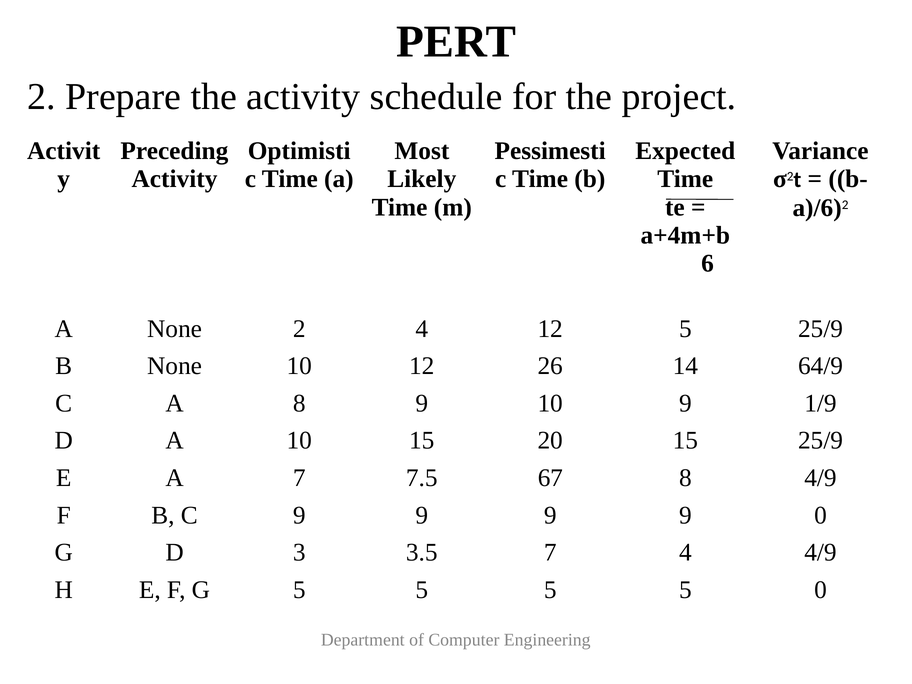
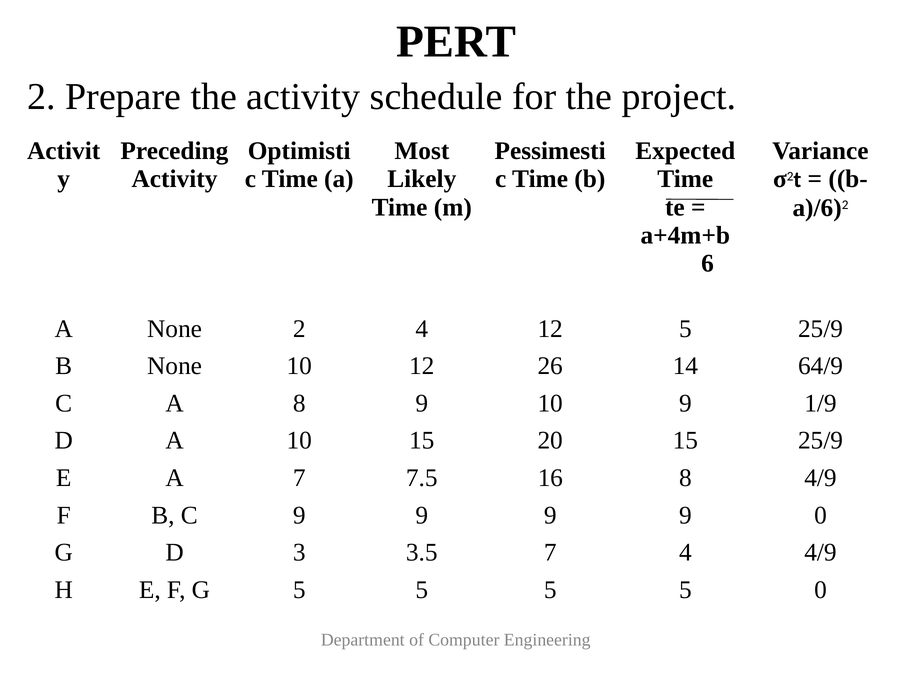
67: 67 -> 16 (550, 478)
